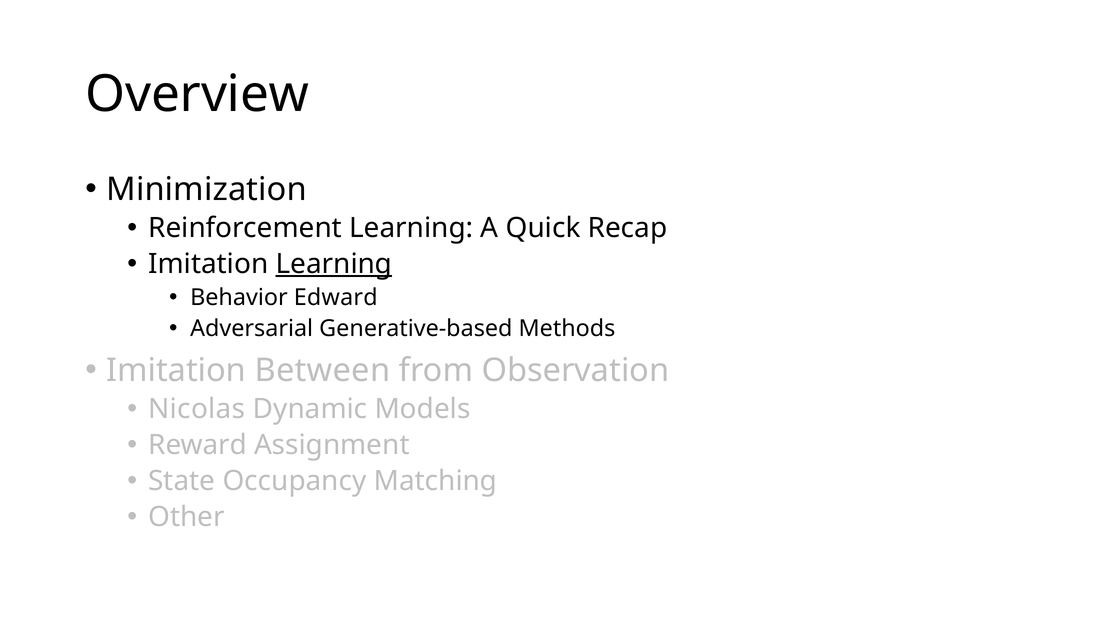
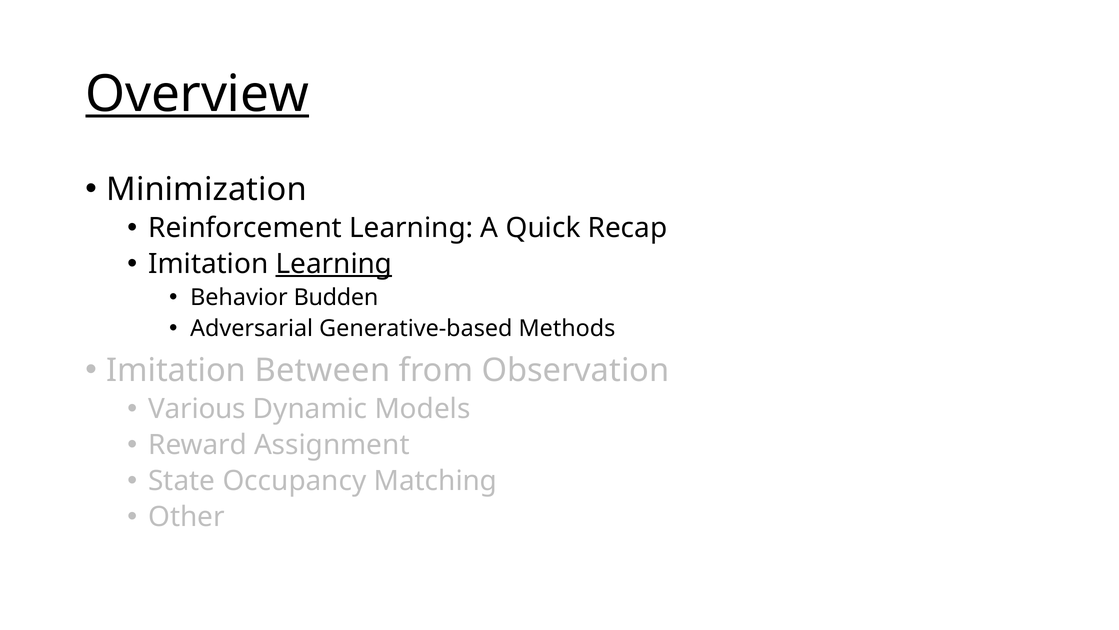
Overview underline: none -> present (197, 94)
Edward: Edward -> Budden (336, 297)
Nicolas: Nicolas -> Various (197, 409)
